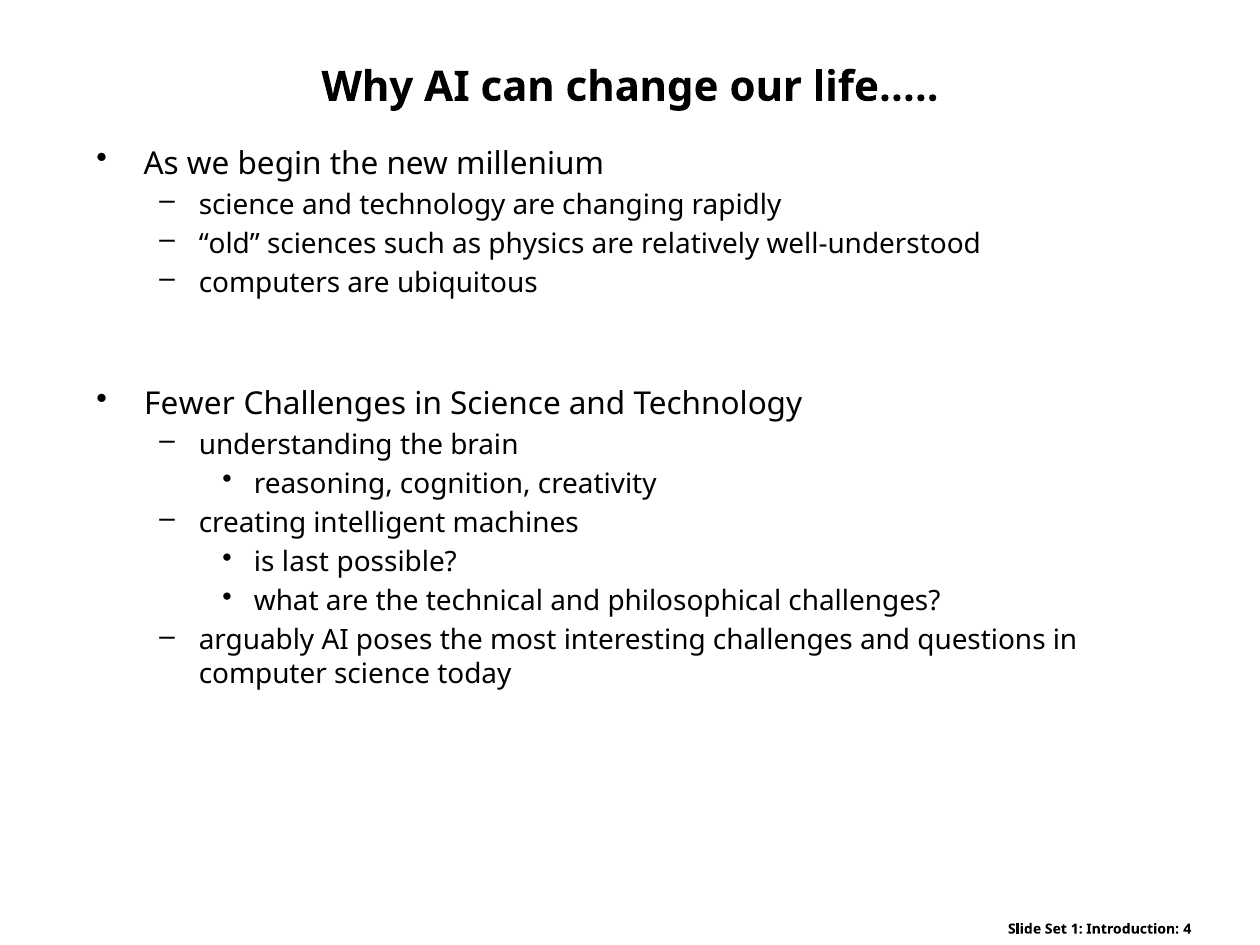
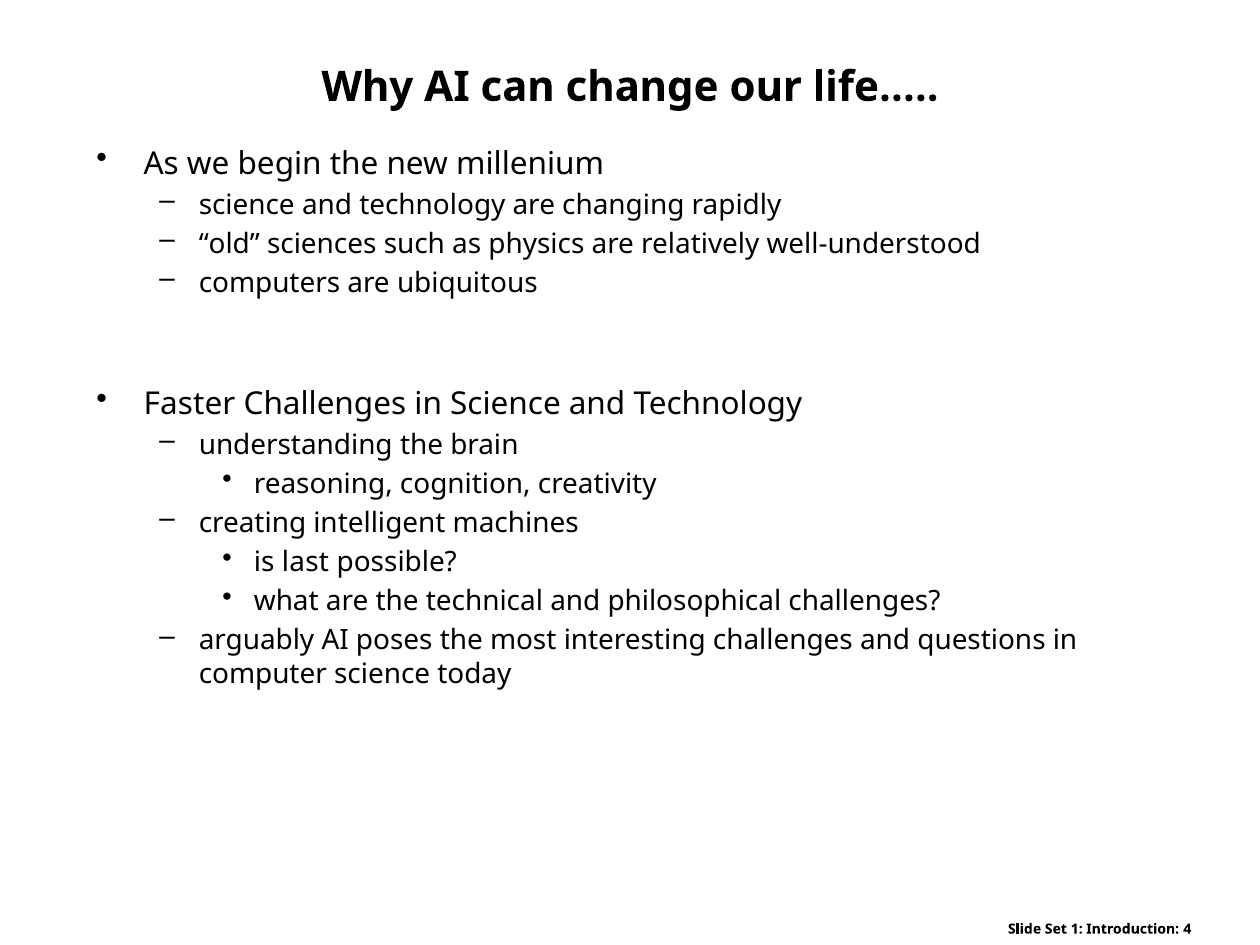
Fewer: Fewer -> Faster (190, 404)
